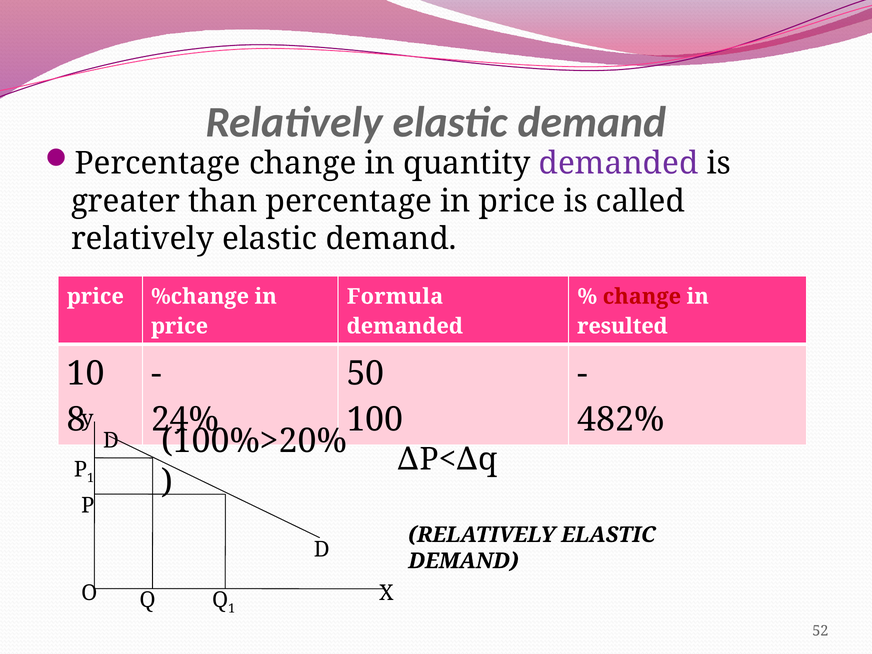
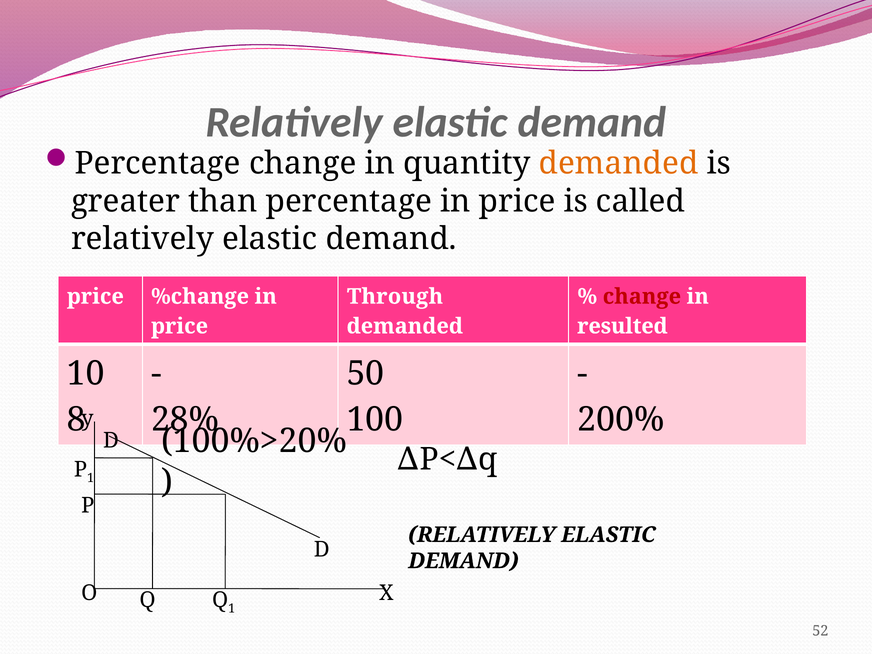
demanded colour: purple -> orange (619, 163)
Formula: Formula -> Through (395, 297)
24%: 24% -> 28% (185, 420)
482%: 482% -> 200% (621, 420)
